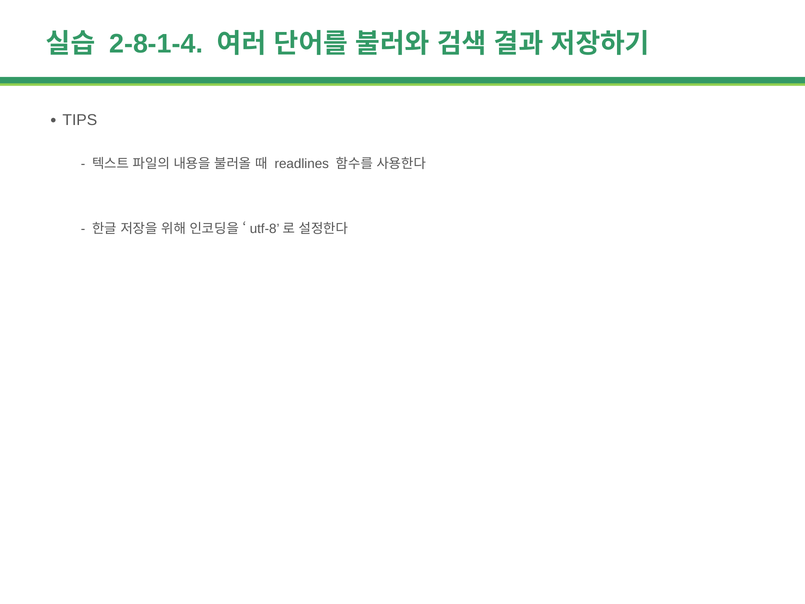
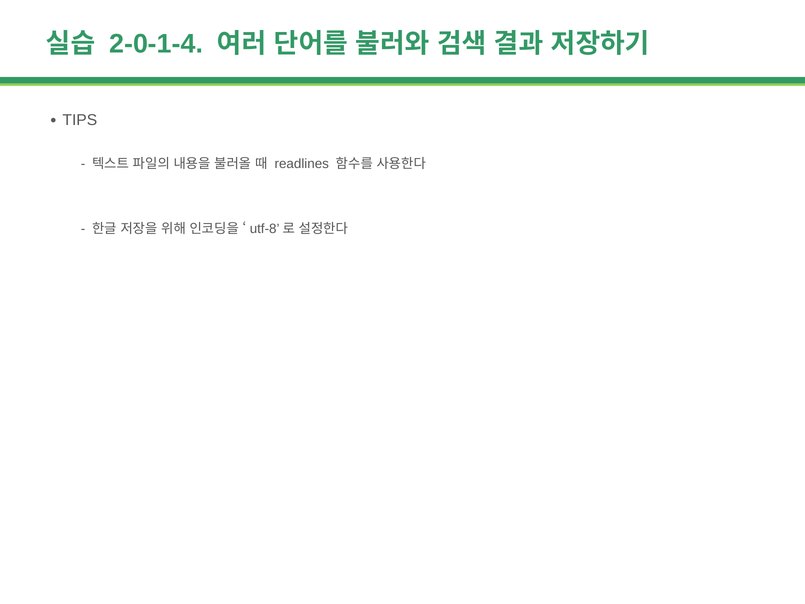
2-8-1-4: 2-8-1-4 -> 2-0-1-4 (156, 44)
